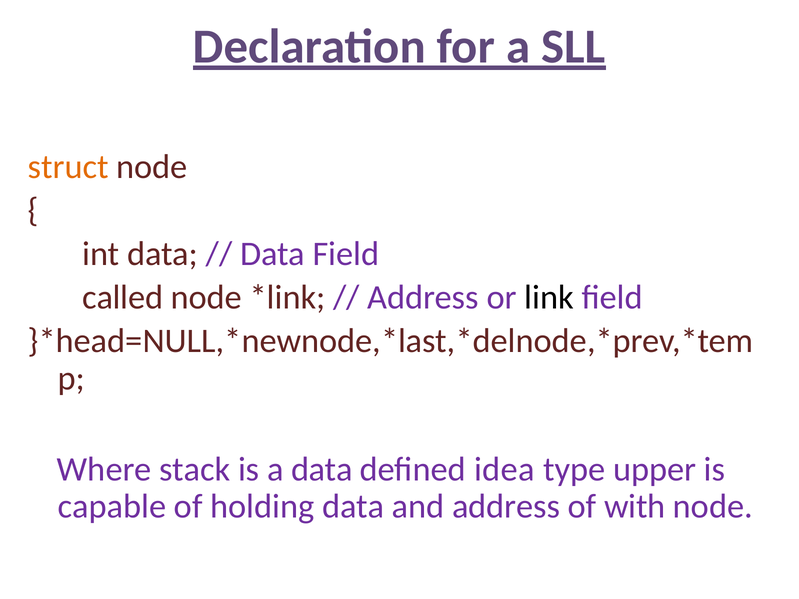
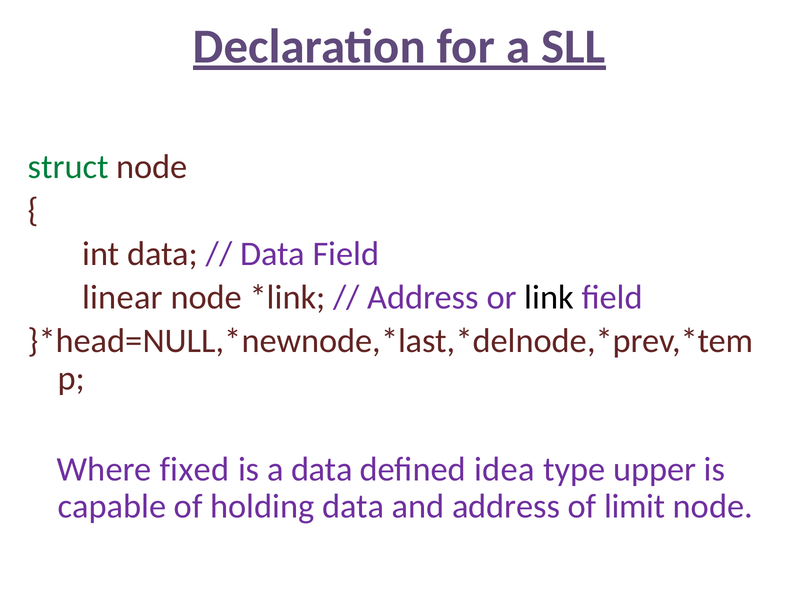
struct colour: orange -> green (68, 167)
called: called -> linear (122, 298)
stack: stack -> fixed (194, 470)
with: with -> limit (635, 507)
